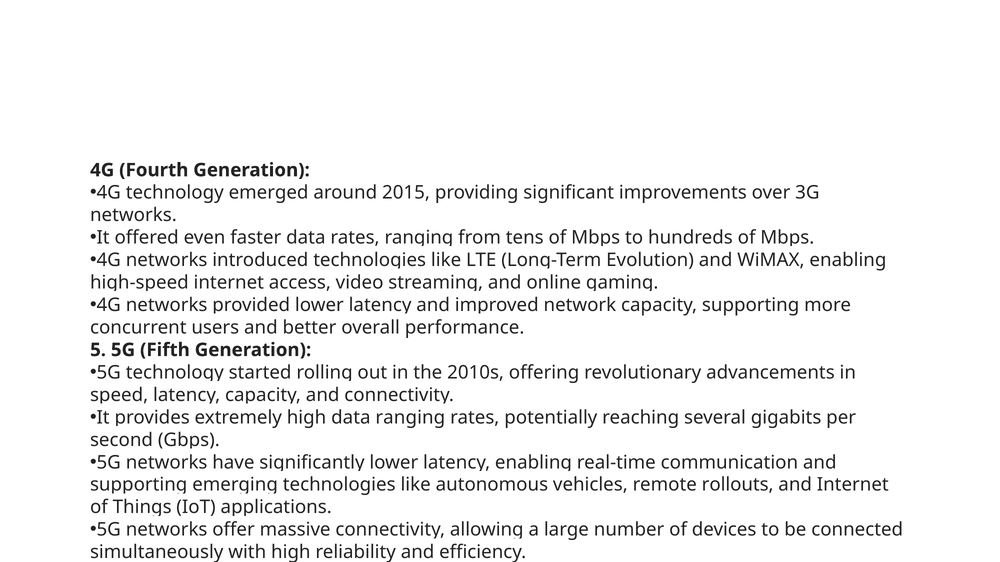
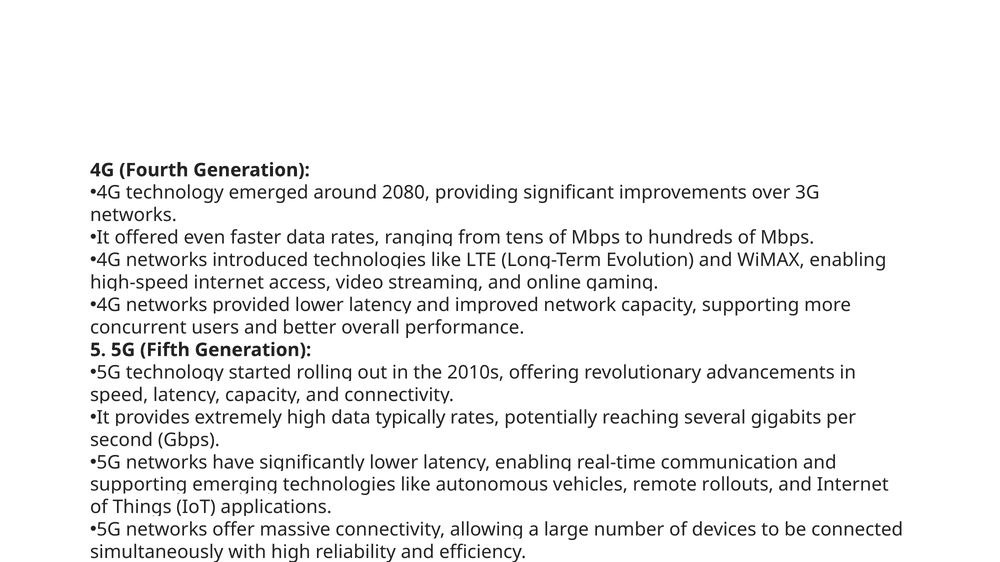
2015: 2015 -> 2080 (406, 193)
data ranging: ranging -> typically (410, 418)
